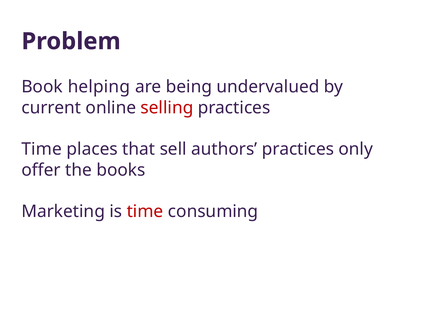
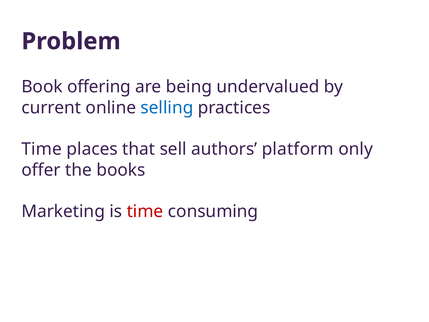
helping: helping -> offering (99, 87)
selling colour: red -> blue (167, 108)
authors practices: practices -> platform (298, 149)
